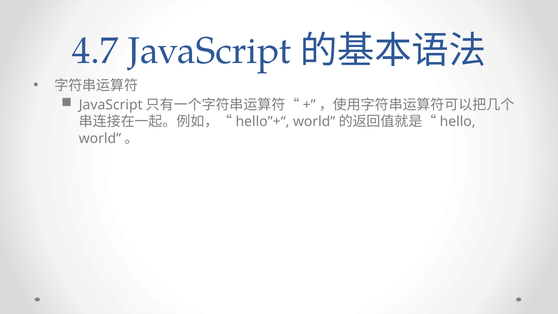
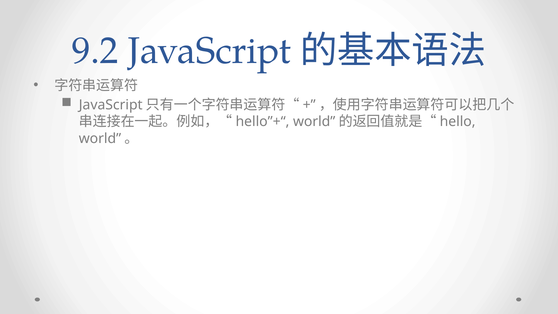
4.7: 4.7 -> 9.2 (95, 51)
